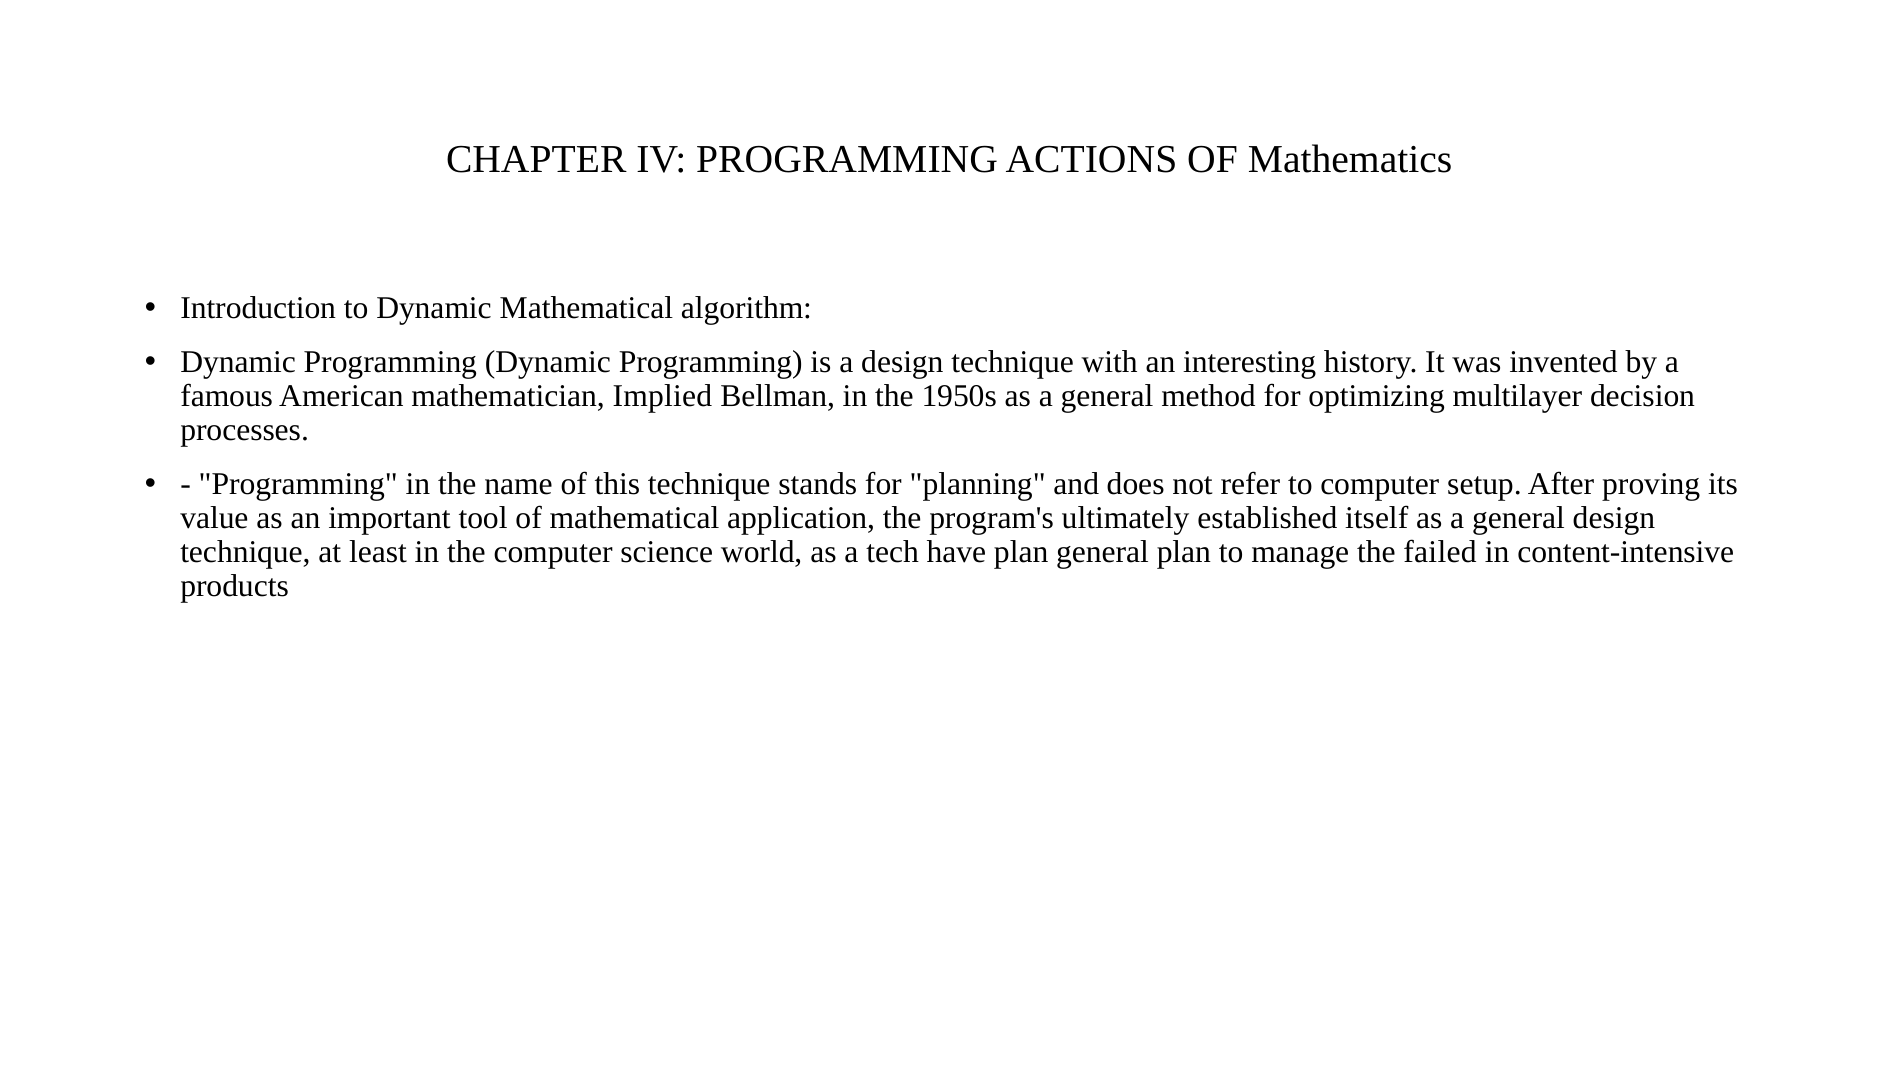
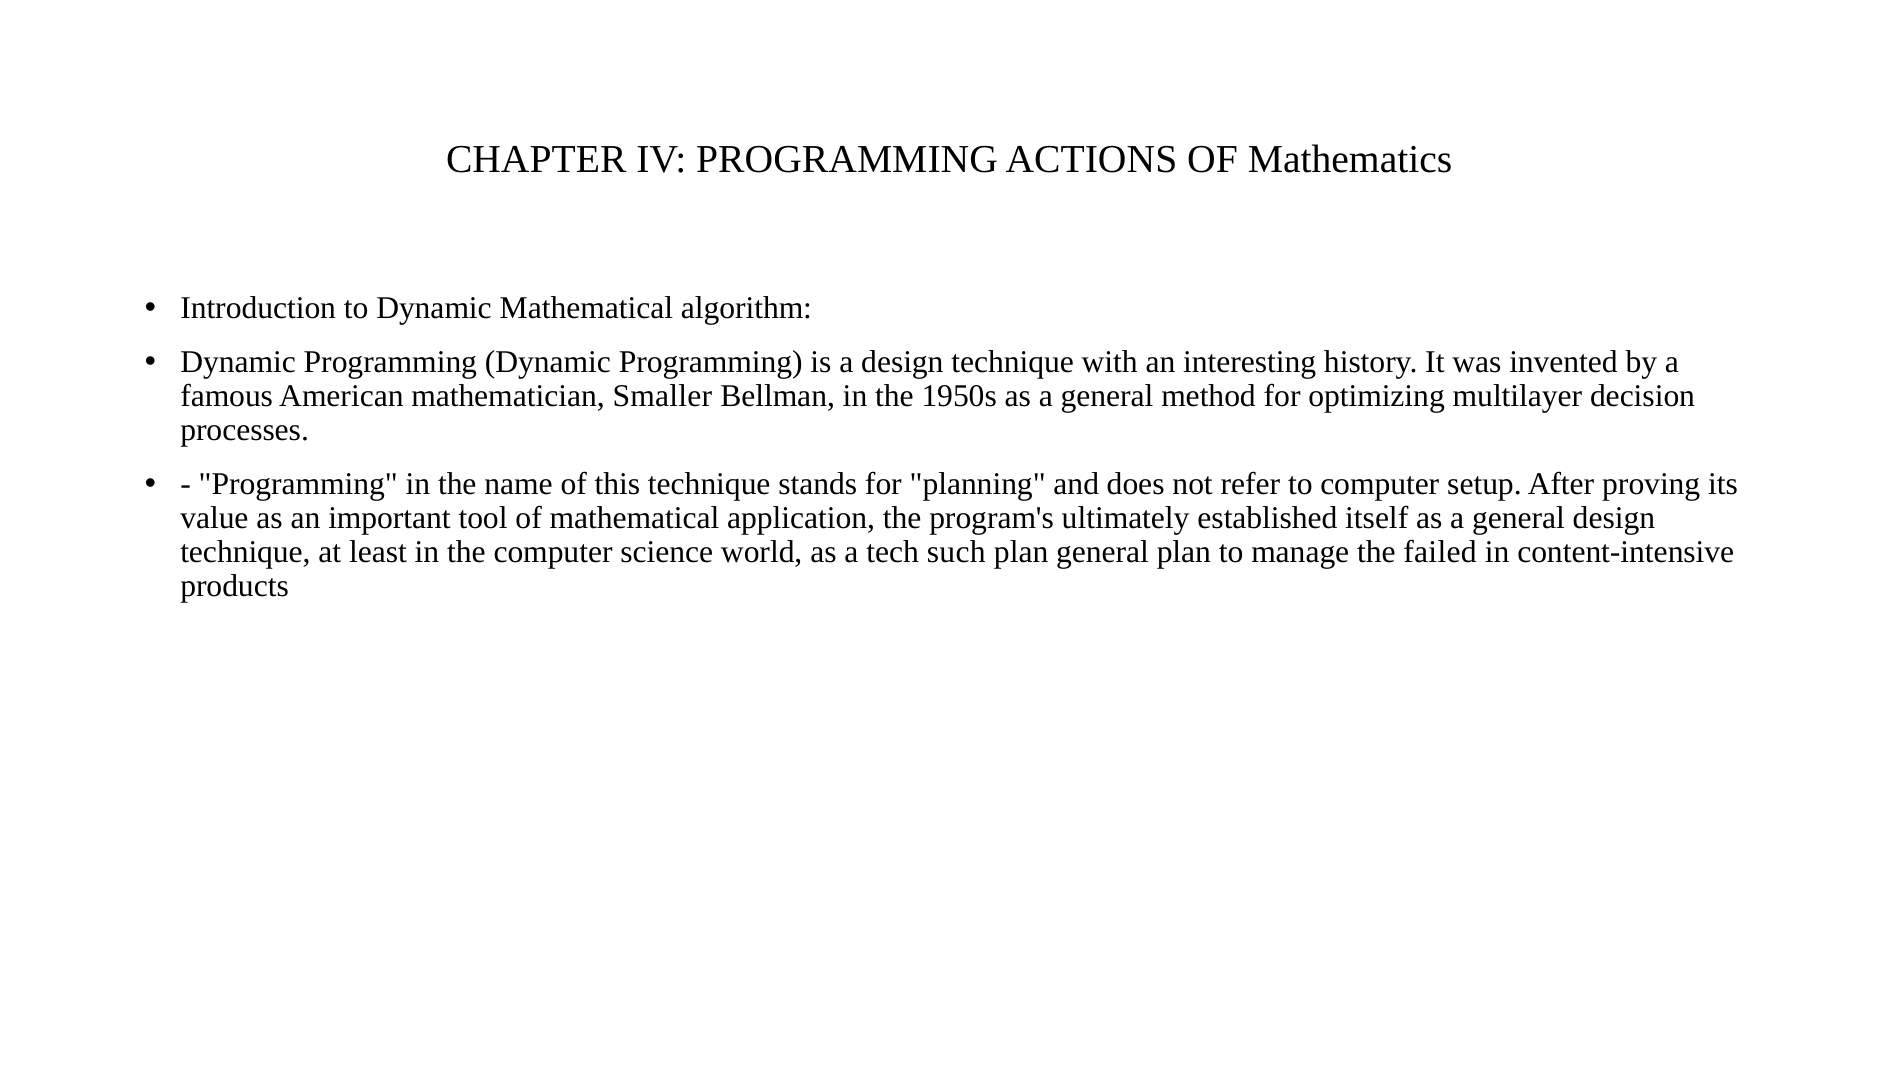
Implied: Implied -> Smaller (662, 396)
have: have -> such (956, 552)
